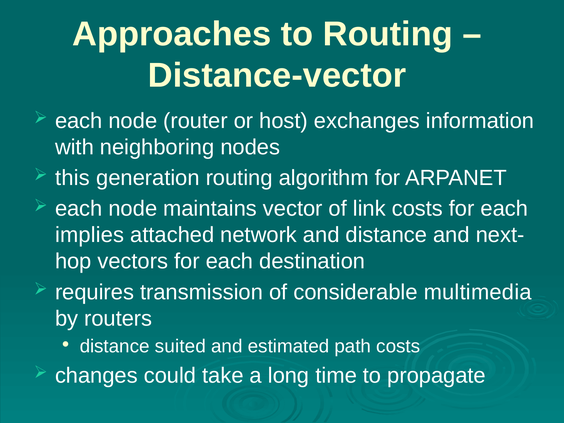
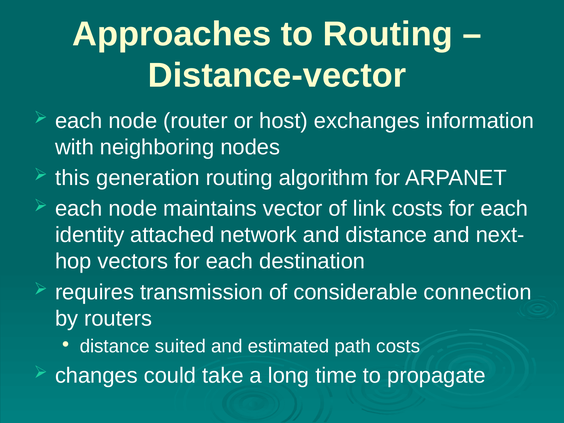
implies: implies -> identity (90, 235)
multimedia: multimedia -> connection (478, 292)
